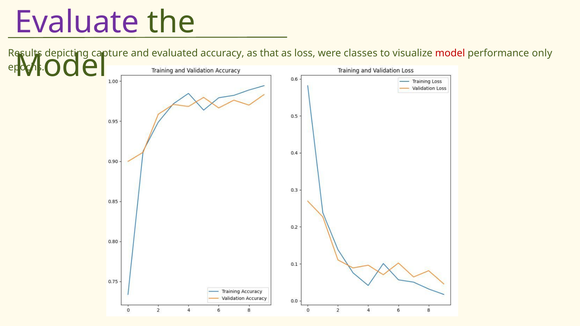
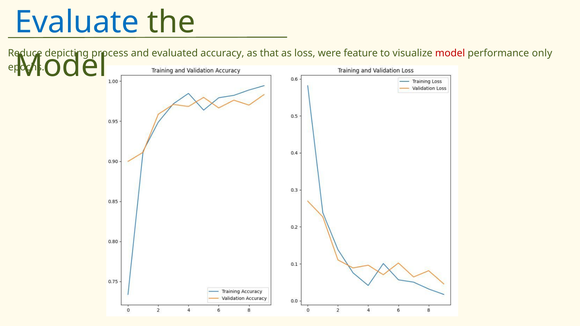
Evaluate colour: purple -> blue (77, 22)
Results: Results -> Reduce (25, 53)
capture: capture -> process (110, 53)
classes: classes -> feature (361, 53)
